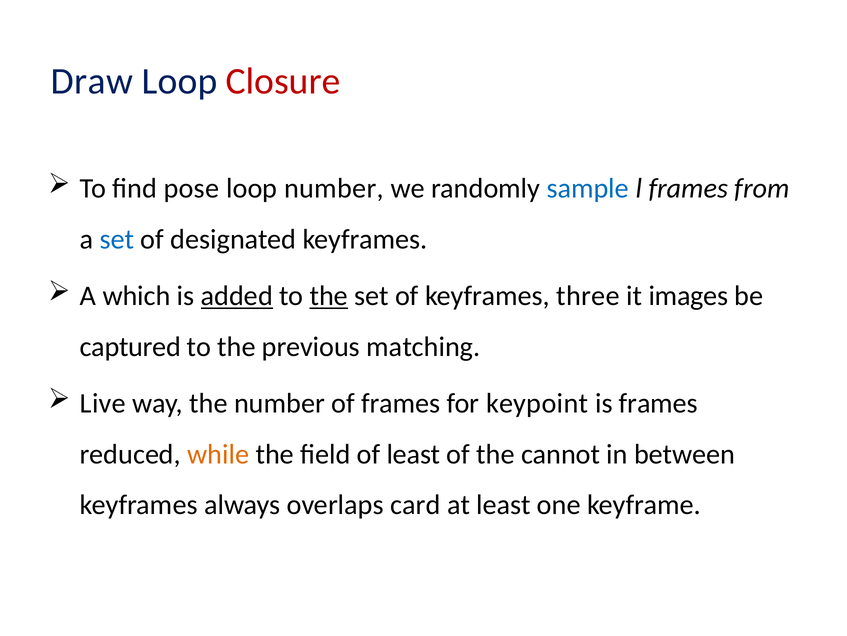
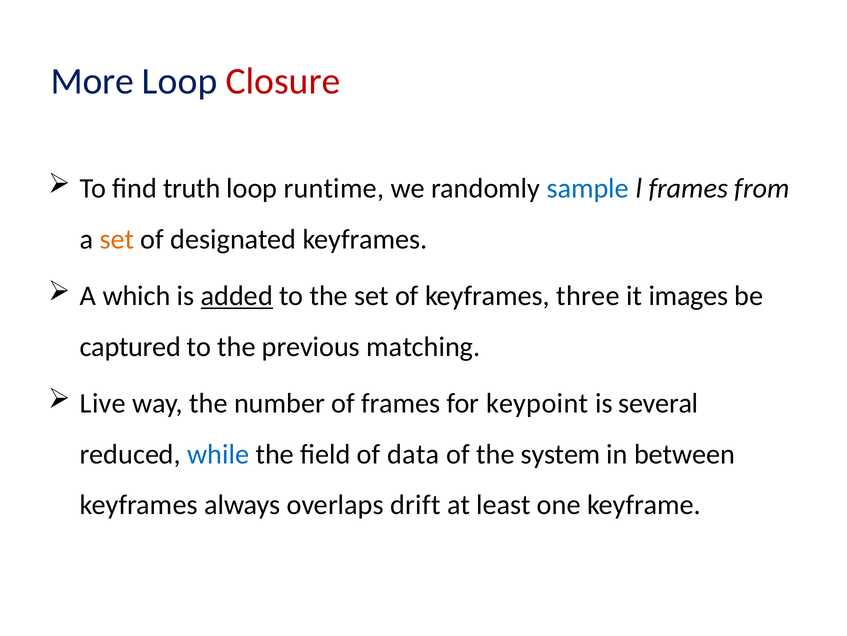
Draw: Draw -> More (92, 81)
pose: pose -> truth (192, 188)
loop number: number -> runtime (334, 188)
set colour: blue -> orange (117, 239)
the underline: present -> none (329, 296)
is frames: frames -> several (658, 403)
while colour: orange -> blue (218, 454)
of least: least -> data (413, 454)
cannot: cannot -> system (561, 454)
card: card -> drift (415, 505)
